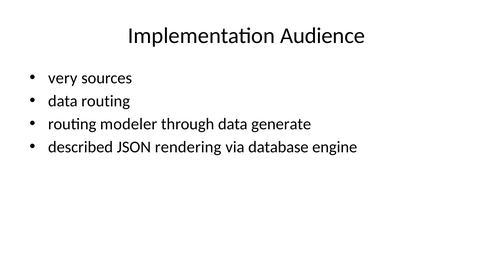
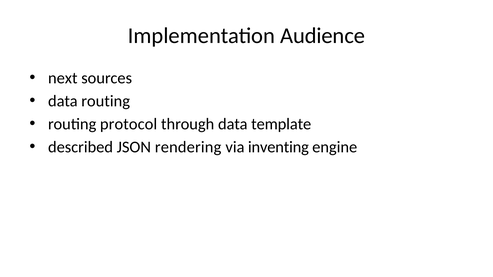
very: very -> next (63, 78)
modeler: modeler -> protocol (129, 124)
generate: generate -> template (281, 124)
database: database -> inventing (278, 147)
